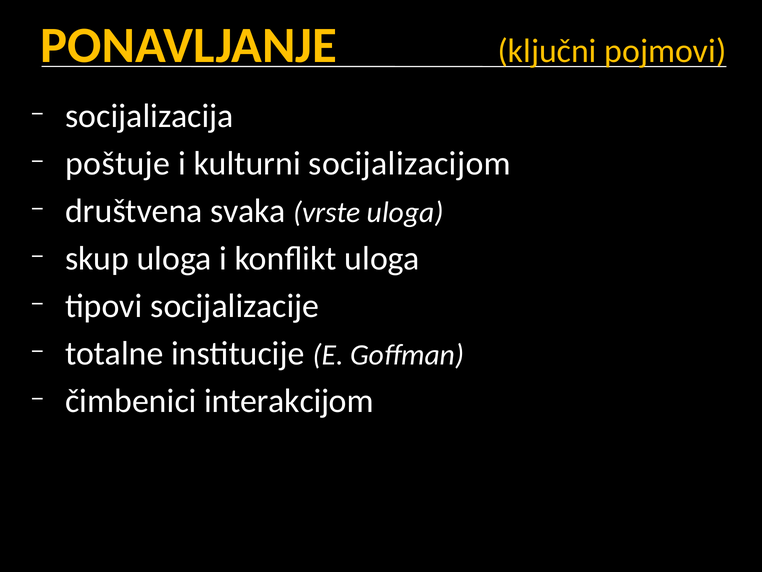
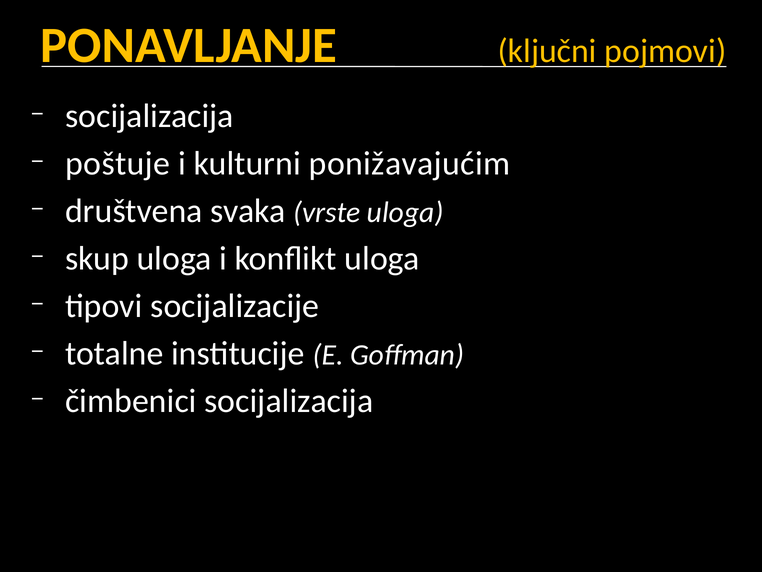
socijalizacijom: socijalizacijom -> ponižavajućim (410, 163)
čimbenici interakcijom: interakcijom -> socijalizacija (289, 401)
